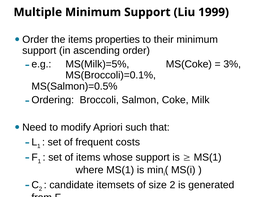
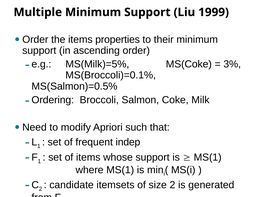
costs: costs -> indep (128, 142)
